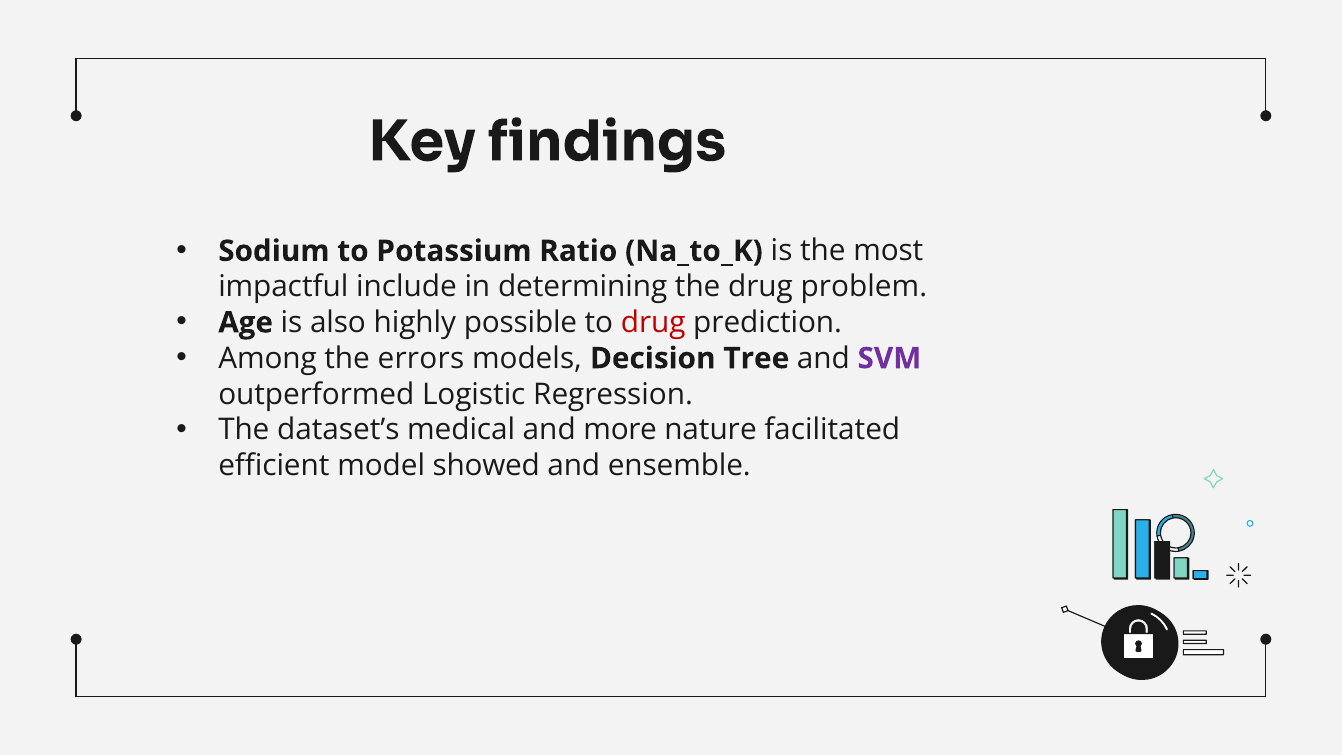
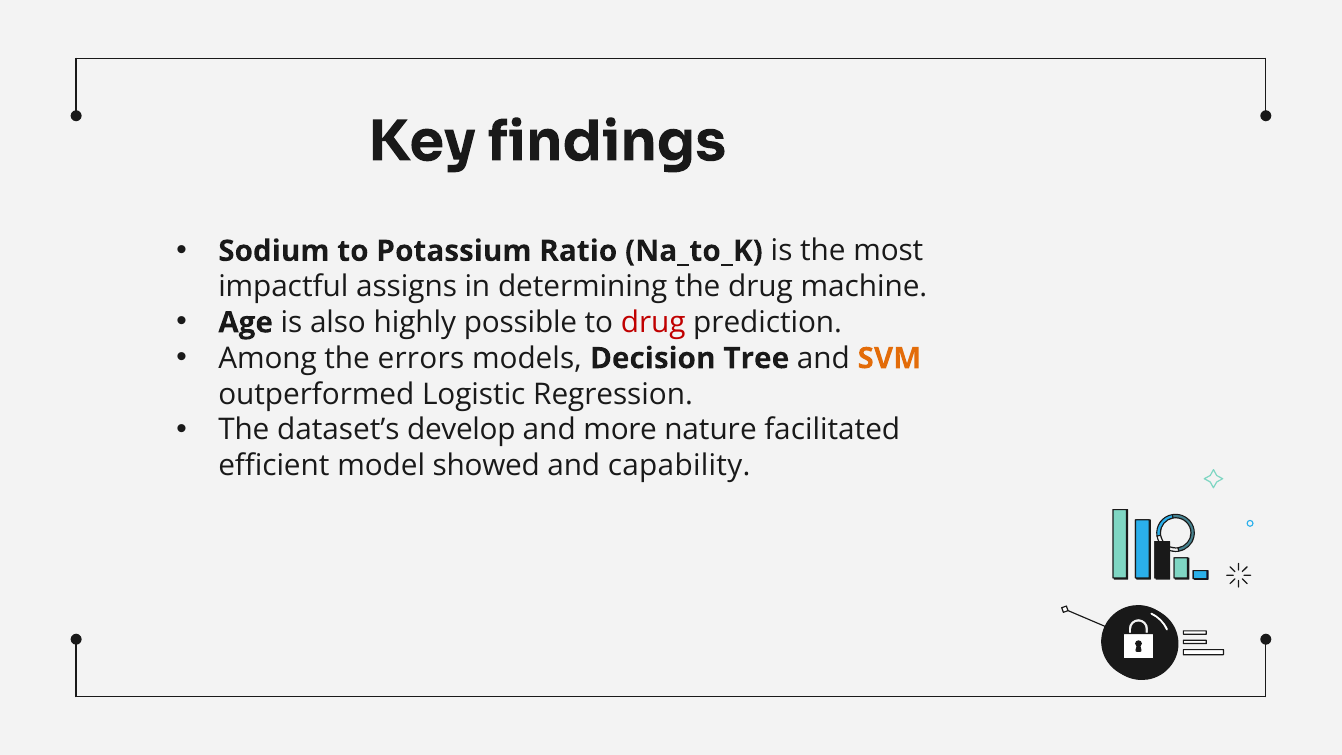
include: include -> assigns (406, 287)
problem: problem -> machine (864, 287)
SVM colour: purple -> orange (889, 358)
medical: medical -> develop (461, 430)
ensemble: ensemble -> capability (679, 466)
